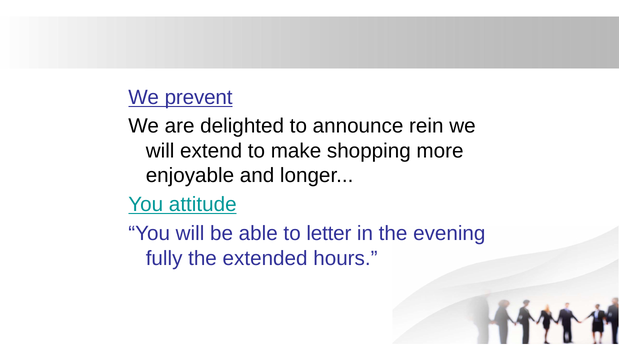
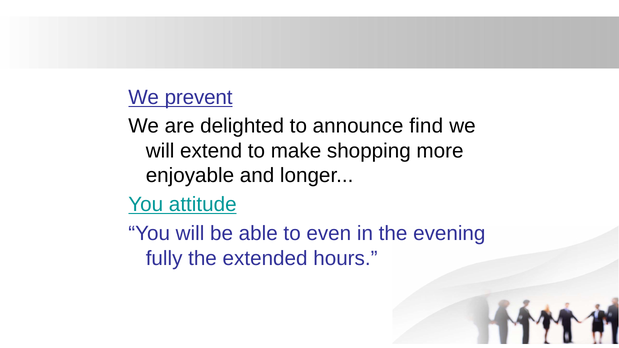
rein: rein -> find (426, 126)
letter: letter -> even (329, 234)
